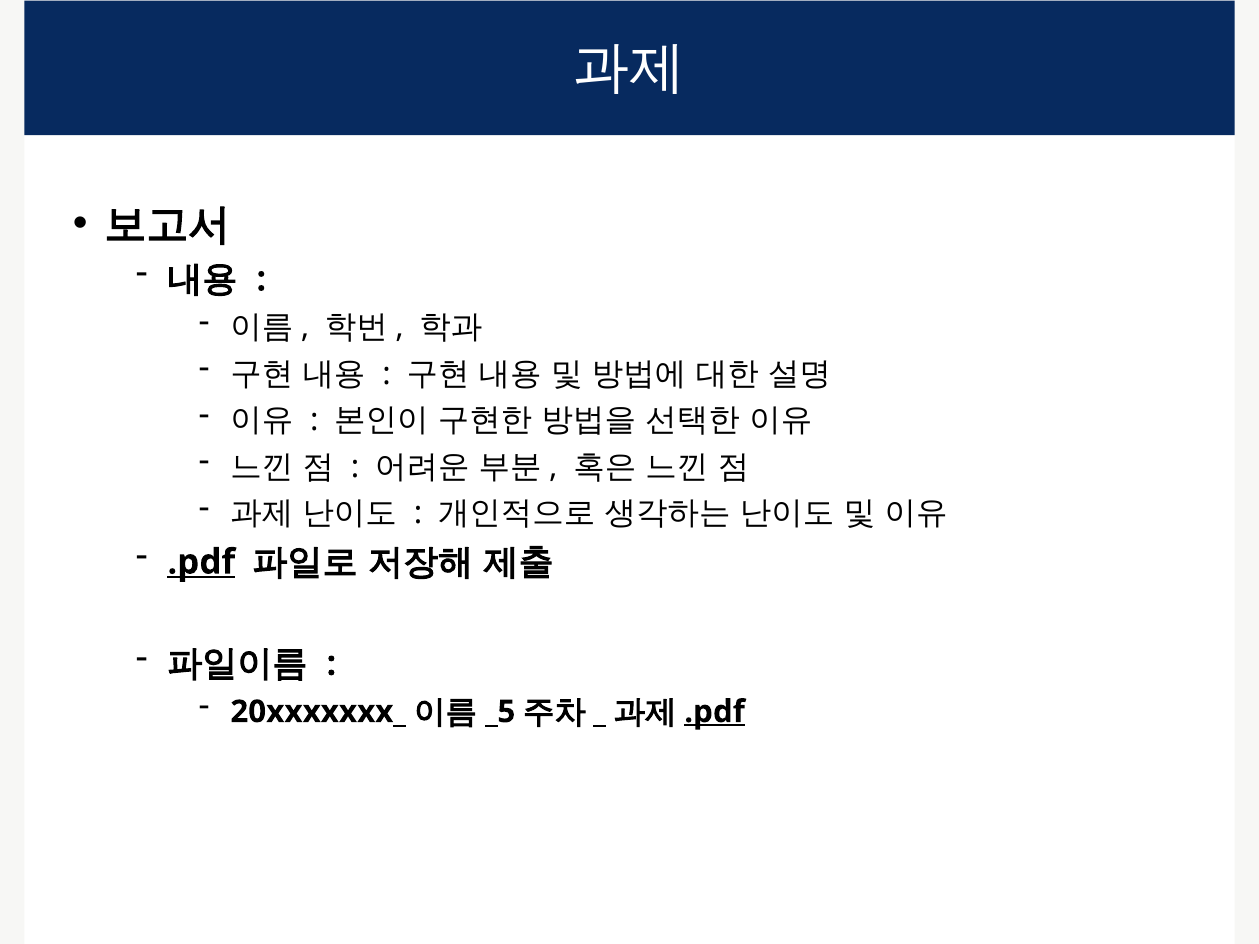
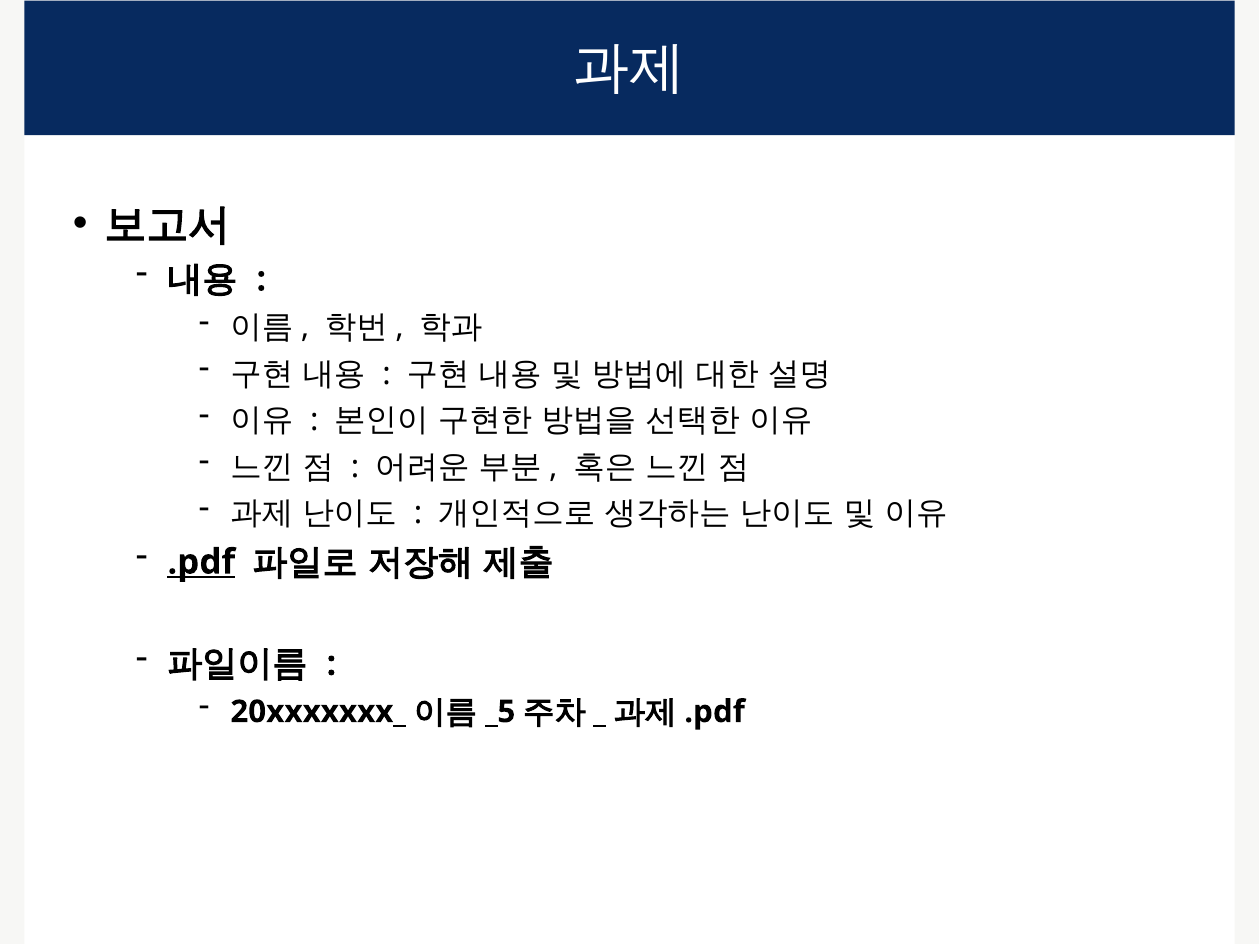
.pdf underline: present -> none (715, 712)
